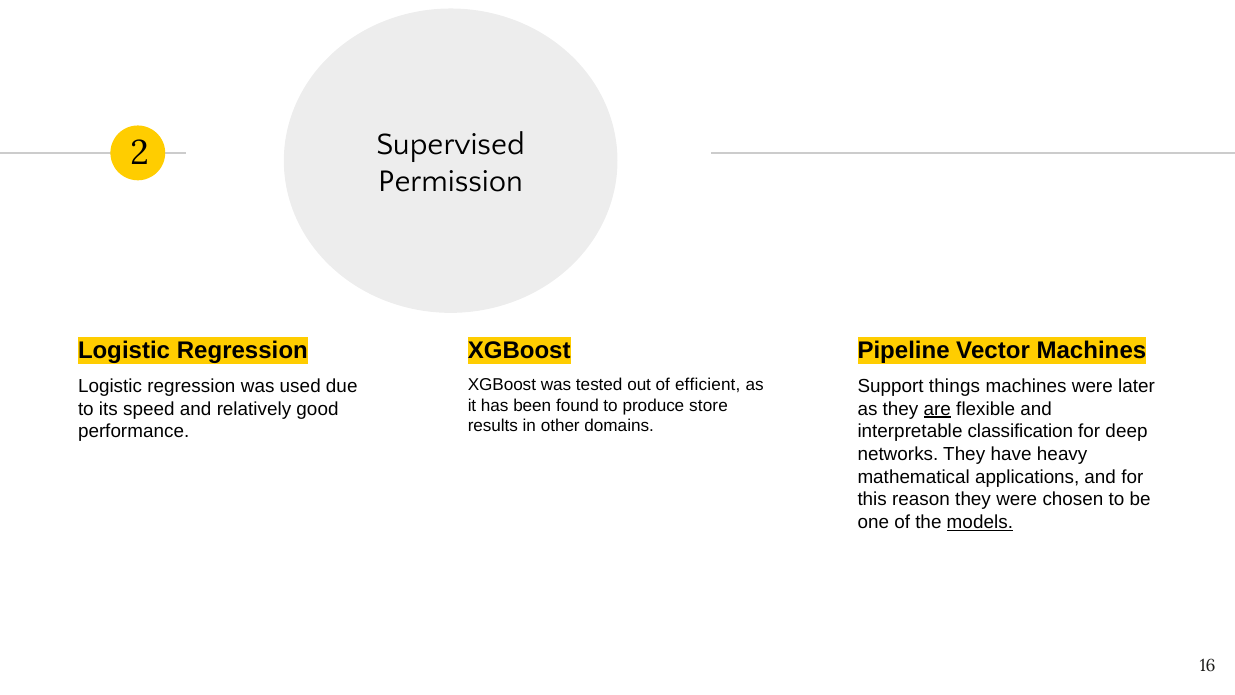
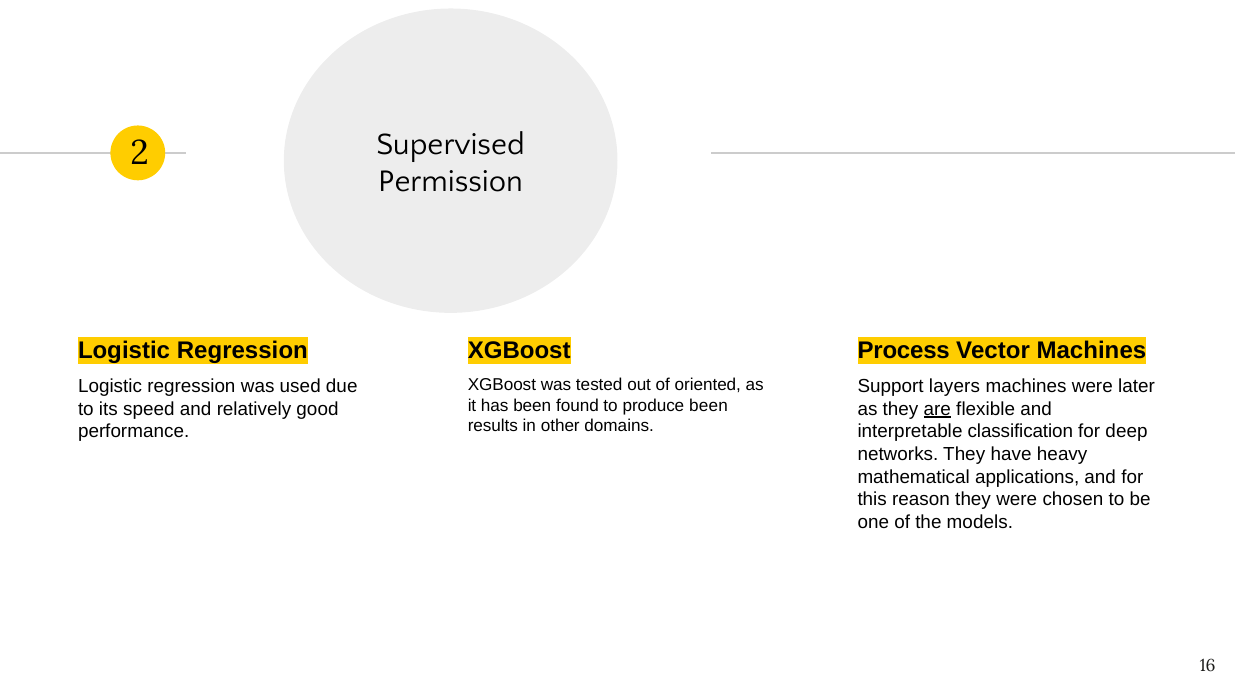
Pipeline: Pipeline -> Process (904, 350)
efficient: efficient -> oriented (708, 385)
things: things -> layers (955, 386)
produce store: store -> been (708, 405)
models underline: present -> none (980, 522)
